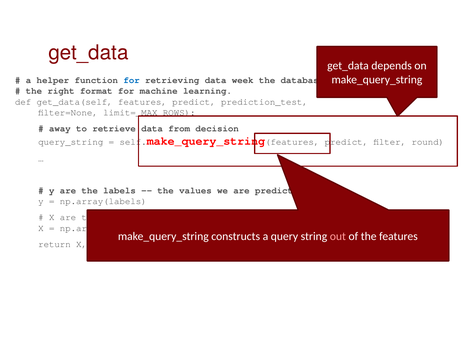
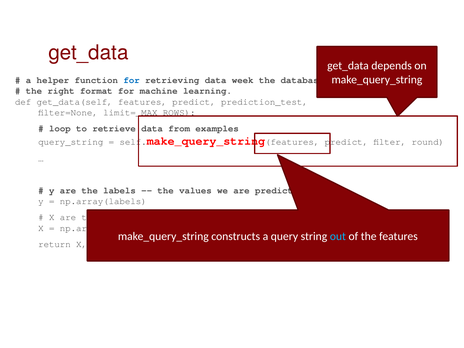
away: away -> loop (60, 129)
decision: decision -> examples (217, 129)
out colour: pink -> light blue (338, 236)
